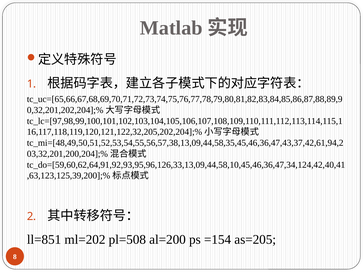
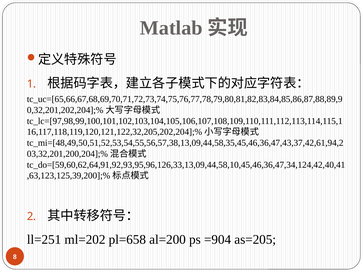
ll=851: ll=851 -> ll=251 (44, 239)
pl=508: pl=508 -> pl=658 (127, 239)
=154: =154 -> =904 (218, 239)
